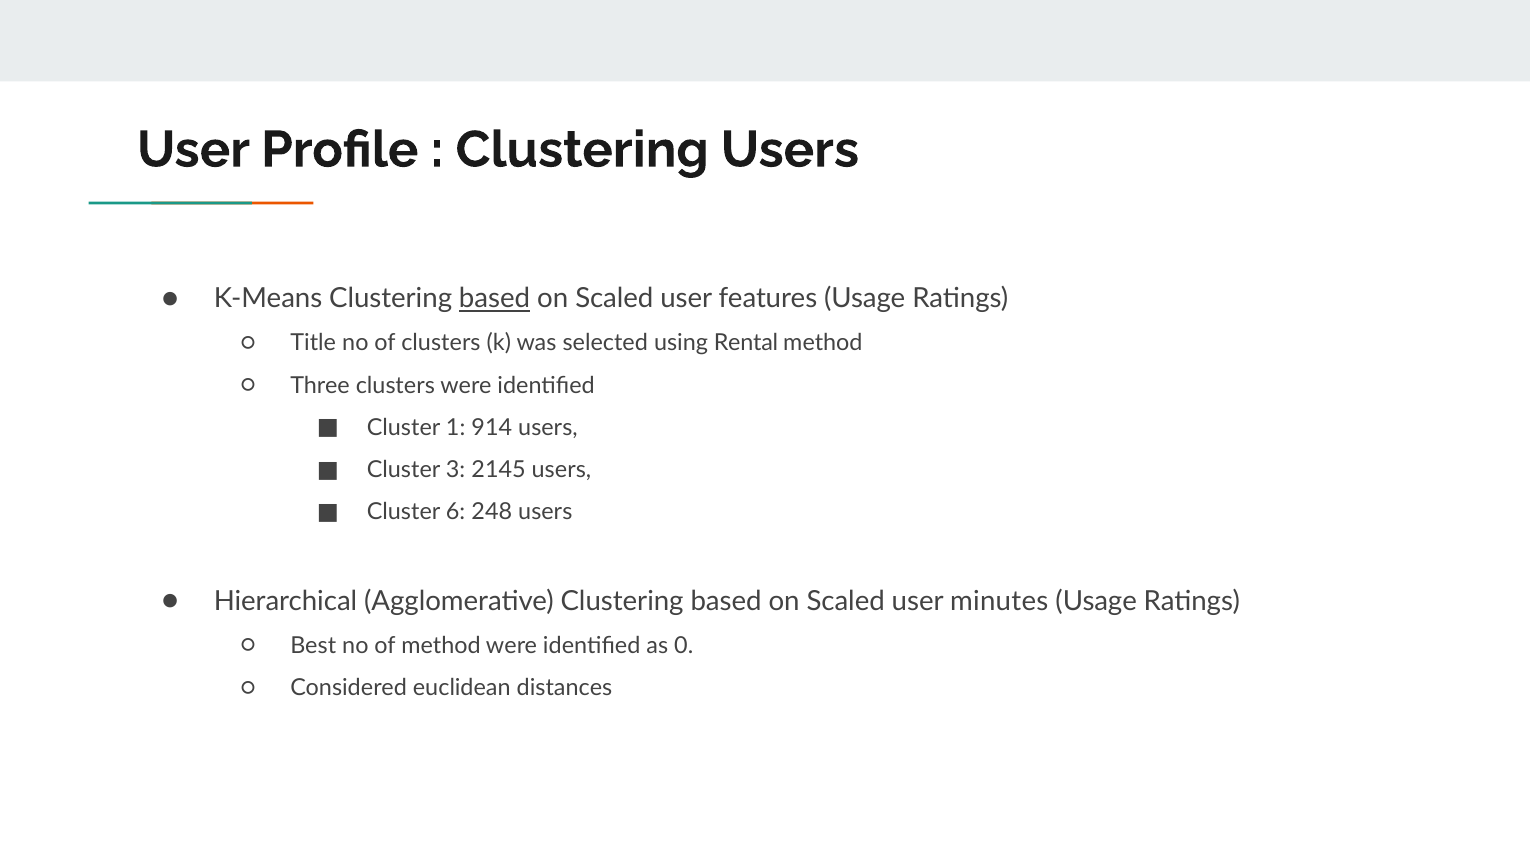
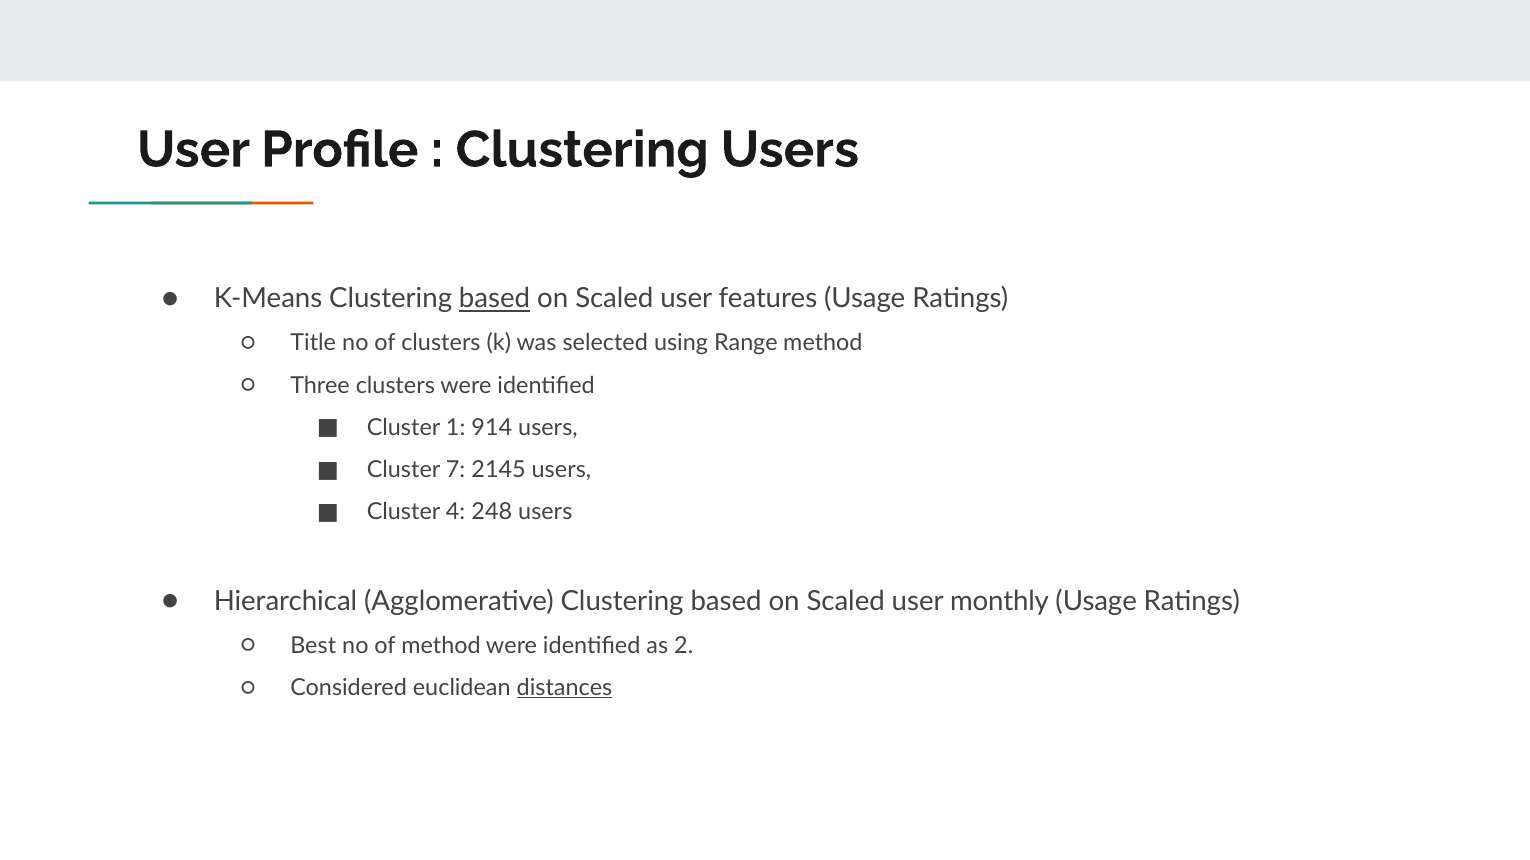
Rental: Rental -> Range (746, 343)
3: 3 -> 7 (456, 470)
6: 6 -> 4 (456, 512)
minutes: minutes -> monthly (999, 602)
0: 0 -> 2 (684, 646)
distances underline: none -> present (564, 688)
